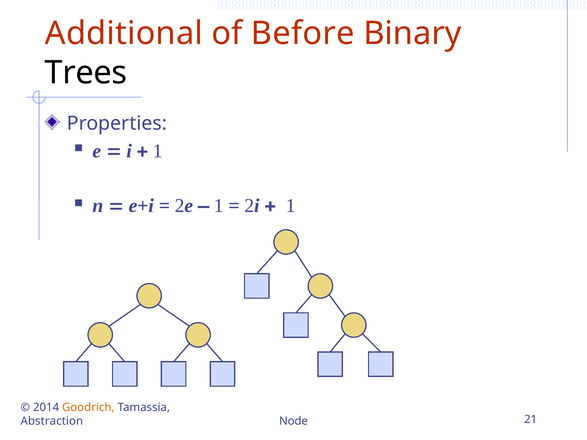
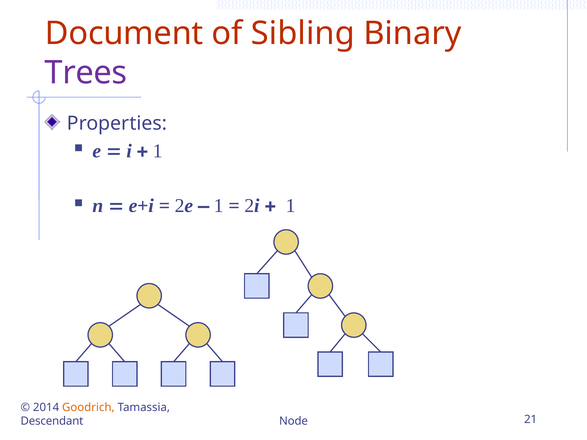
Additional: Additional -> Document (124, 34)
Before: Before -> Sibling (303, 34)
Trees colour: black -> purple (86, 73)
Abstraction: Abstraction -> Descendant (52, 421)
